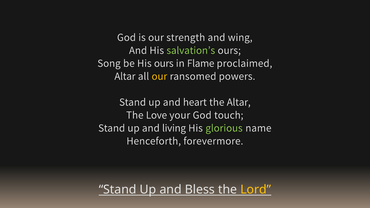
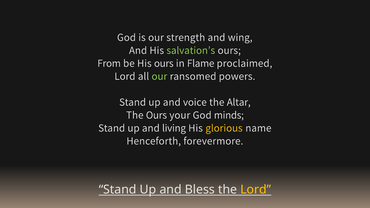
Song: Song -> From (109, 63)
Altar: Altar -> Lord (125, 76)
our colour: yellow -> light green (159, 76)
heart: heart -> voice (195, 102)
The Love: Love -> Ours (156, 115)
touch: touch -> minds (229, 115)
glorious colour: light green -> yellow (224, 128)
